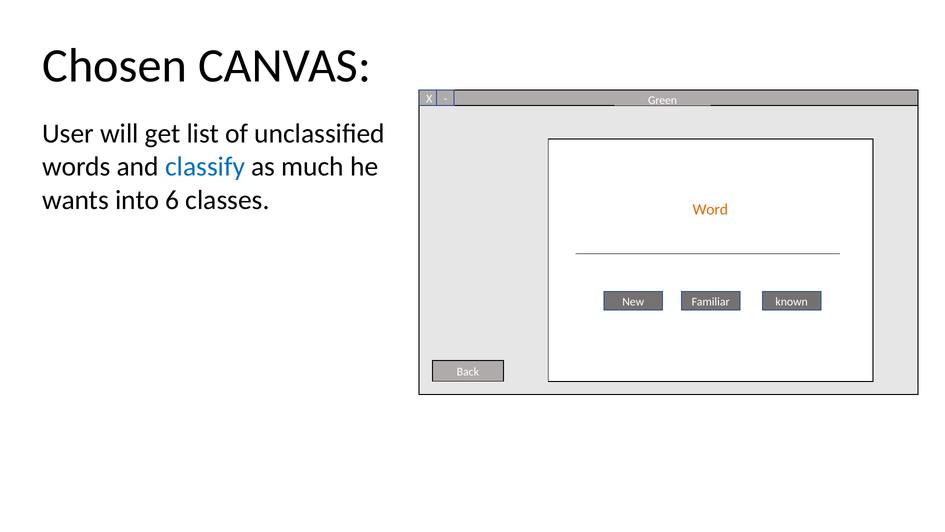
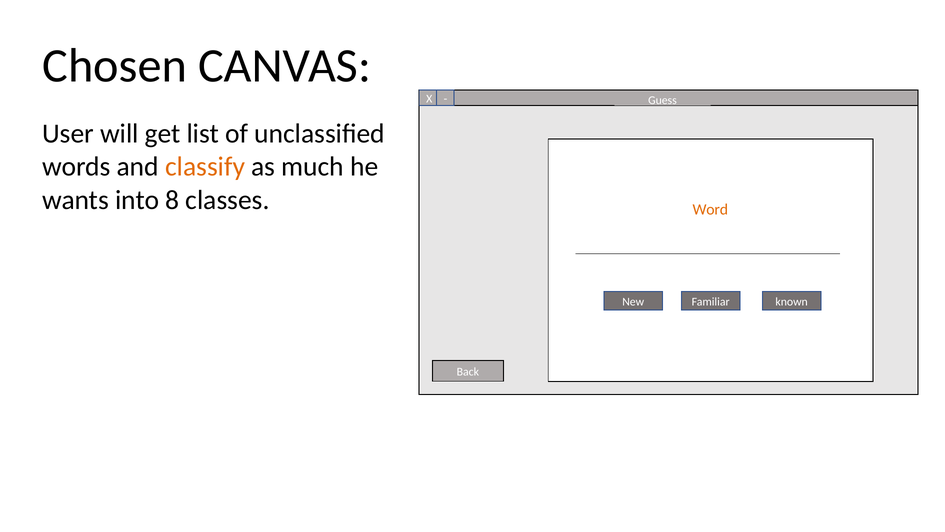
Green: Green -> Guess (663, 100)
classify colour: blue -> orange (205, 167)
6: 6 -> 8 (172, 200)
